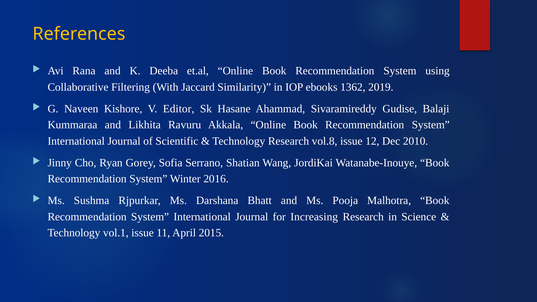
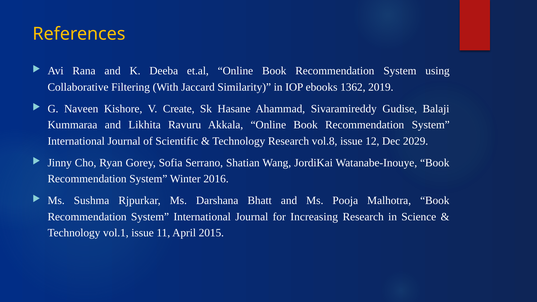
Editor: Editor -> Create (179, 109)
2010: 2010 -> 2029 (416, 141)
